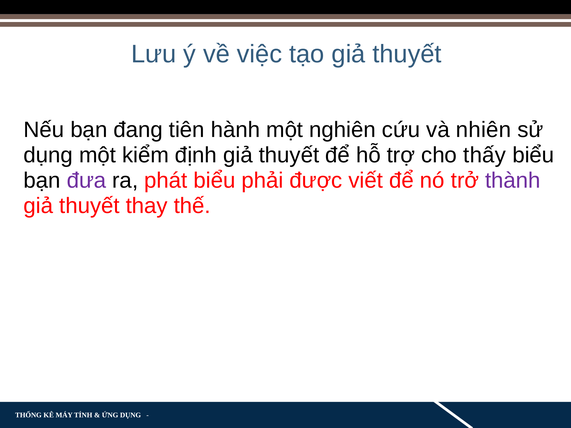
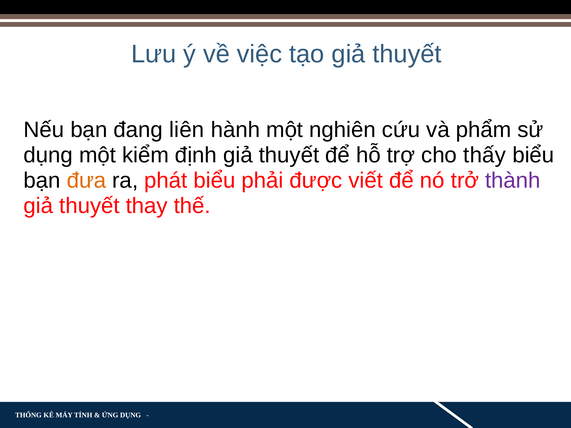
tiên: tiên -> liên (187, 130)
nhiên: nhiên -> phẩm (484, 130)
đưa colour: purple -> orange (86, 181)
